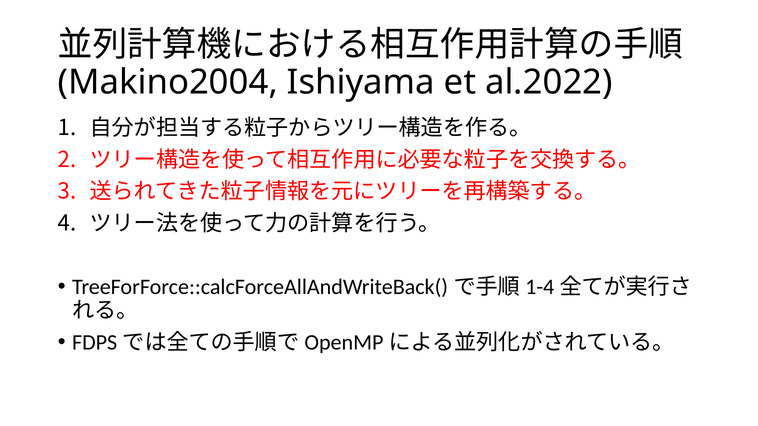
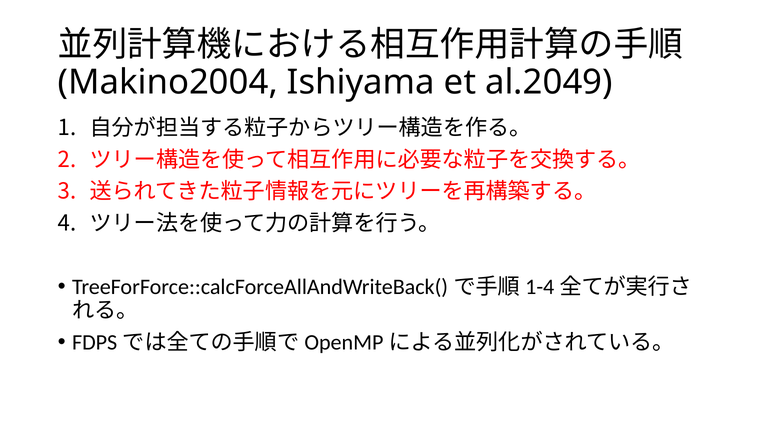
al.2022: al.2022 -> al.2049 (549, 82)
